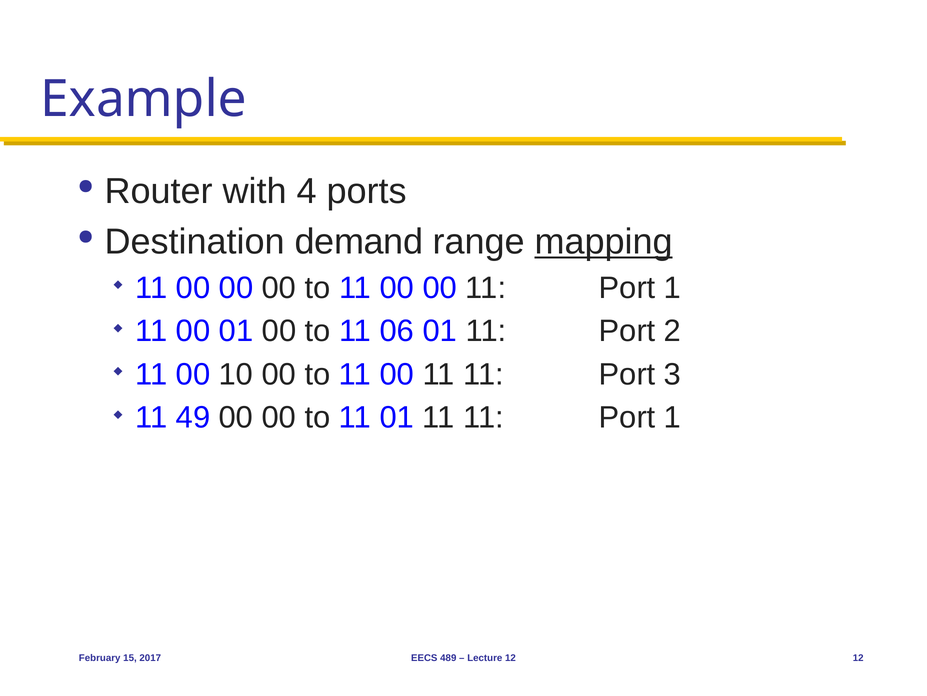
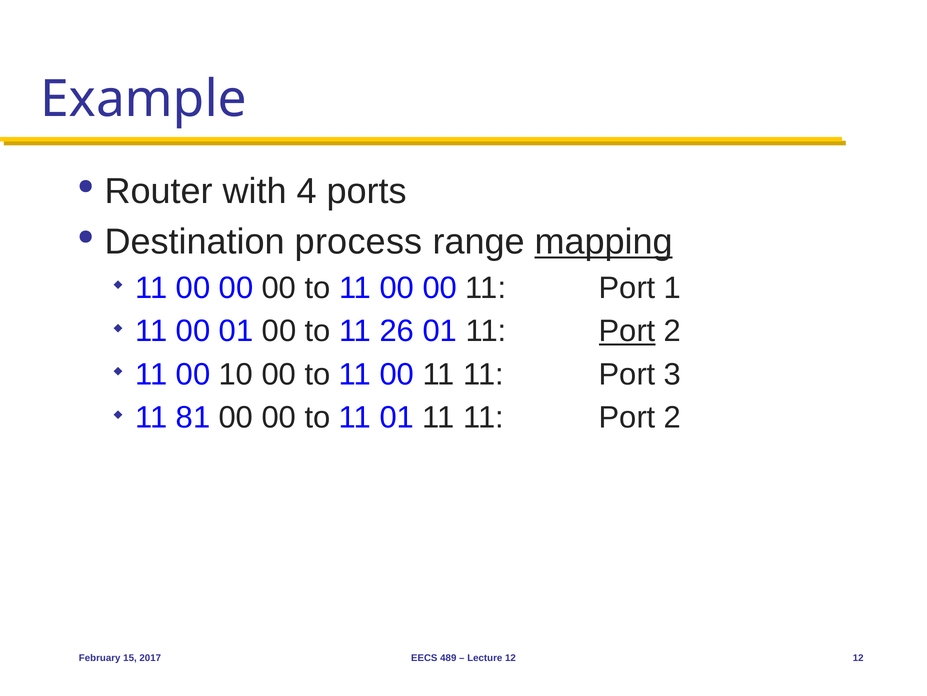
demand: demand -> process (359, 242)
06: 06 -> 26 (397, 331)
Port underline: none -> present (627, 331)
49: 49 -> 81 (193, 417)
11 11 Port 1: 1 -> 2 (673, 417)
